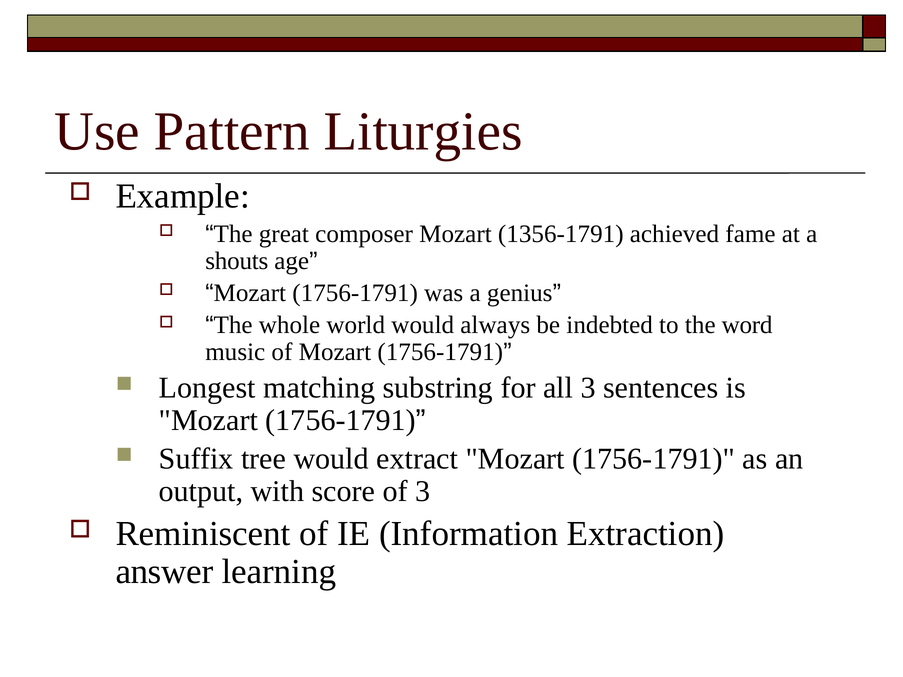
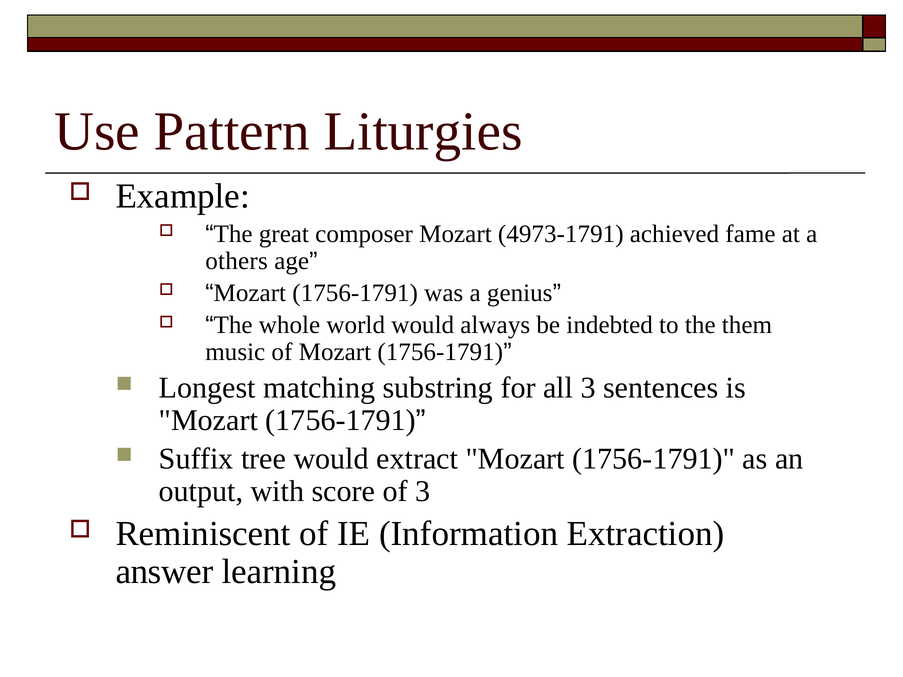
1356-1791: 1356-1791 -> 4973-1791 (561, 234)
shouts: shouts -> others (237, 261)
word: word -> them (747, 325)
